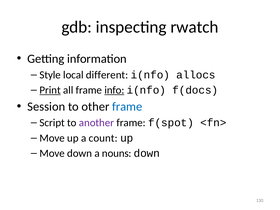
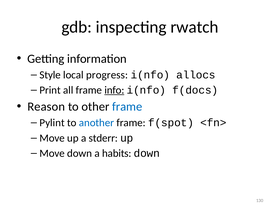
different: different -> progress (107, 75)
Print underline: present -> none (50, 90)
Session: Session -> Reason (46, 107)
Script: Script -> Pylint (52, 123)
another colour: purple -> blue (96, 123)
count: count -> stderr (103, 138)
nouns: nouns -> habits (117, 153)
